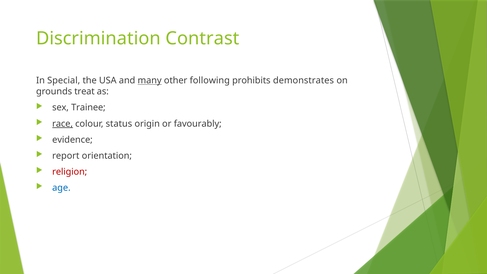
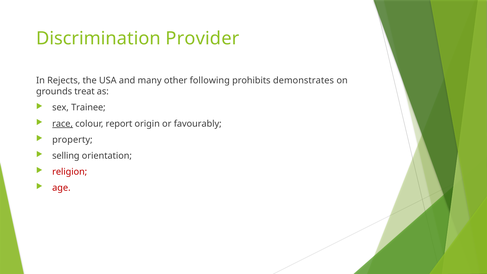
Contrast: Contrast -> Provider (202, 38)
Special: Special -> Rejects (64, 81)
many underline: present -> none (150, 81)
status: status -> report (119, 124)
evidence: evidence -> property (72, 140)
report: report -> selling (66, 156)
age colour: blue -> red (61, 188)
